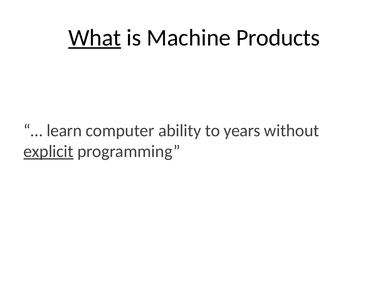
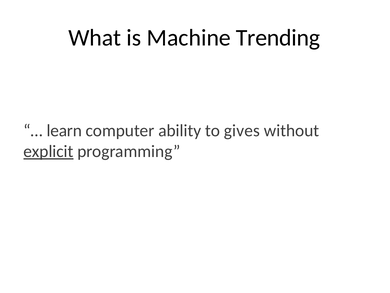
What underline: present -> none (95, 38)
Products: Products -> Trending (278, 38)
years: years -> gives (242, 130)
